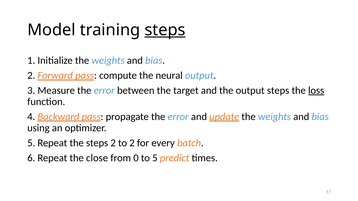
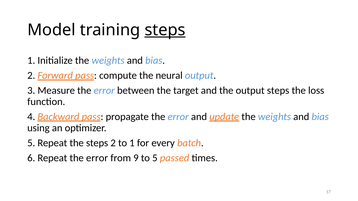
loss underline: present -> none (316, 91)
to 2: 2 -> 1 (132, 143)
Repeat the close: close -> error (97, 158)
0: 0 -> 9 (136, 158)
predict: predict -> passed (175, 158)
